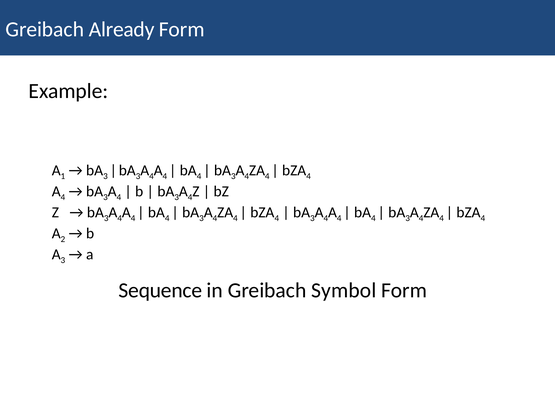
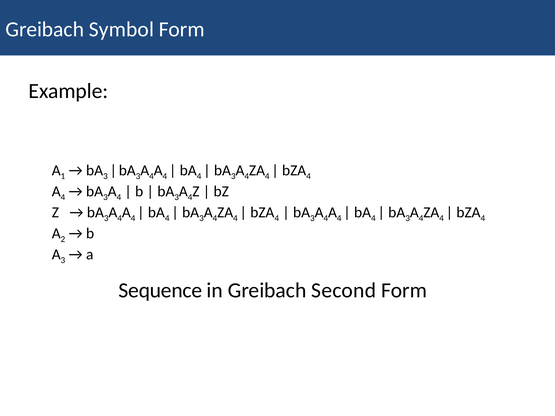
Already: Already -> Symbol (121, 29)
Symbol: Symbol -> Second (344, 291)
